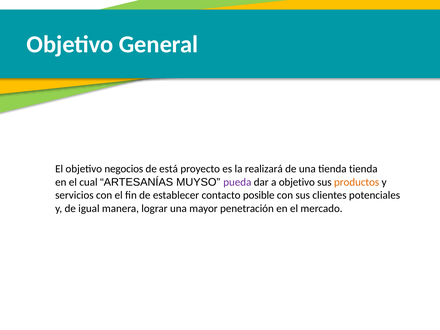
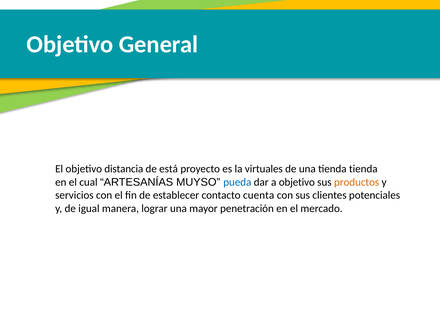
negocios: negocios -> distancia (124, 169)
realizará: realizará -> virtuales (264, 169)
pueda colour: purple -> blue (237, 182)
posible: posible -> cuenta (259, 195)
